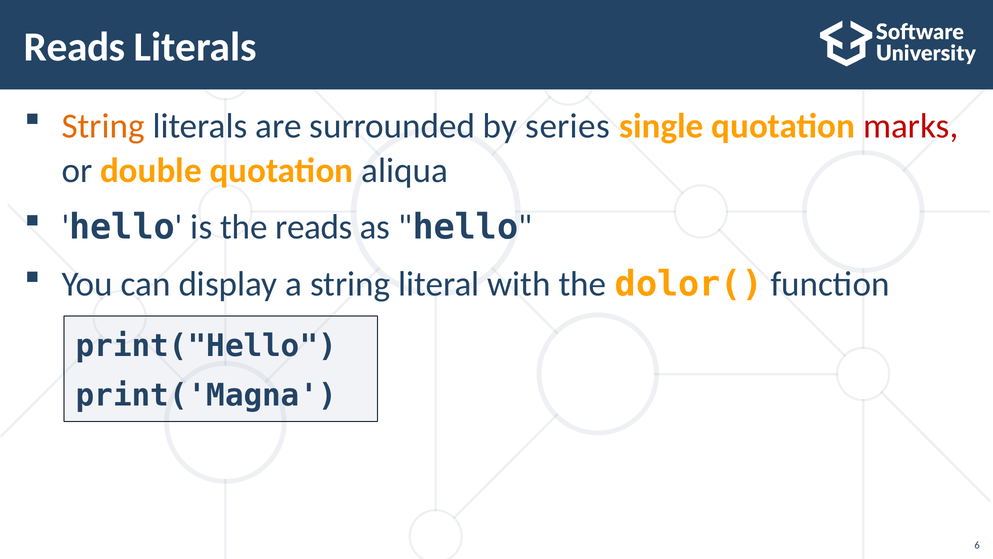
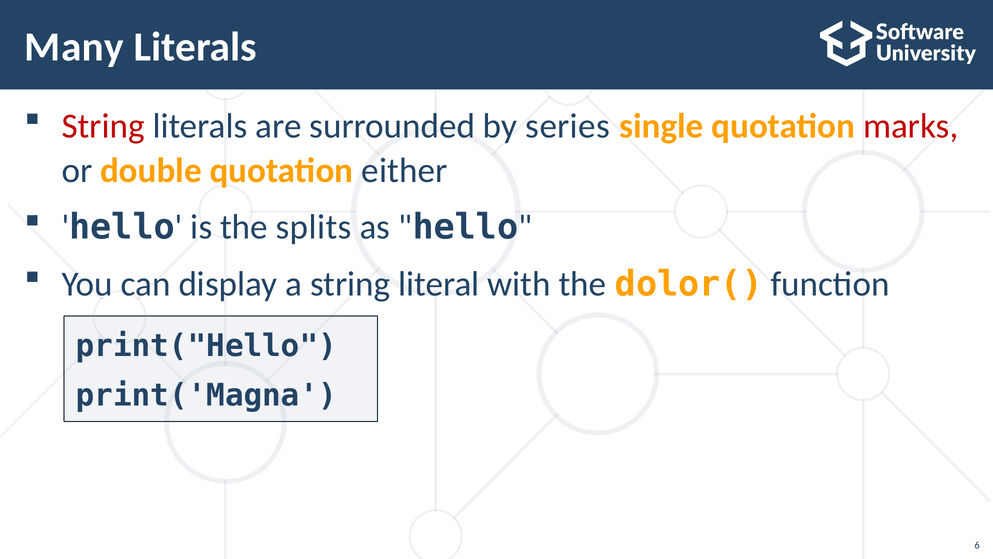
Reads: Reads -> Many (74, 47)
String colour: orange -> red (103, 126)
aliqua: aliqua -> either (405, 170)
the reads: reads -> splits (314, 227)
